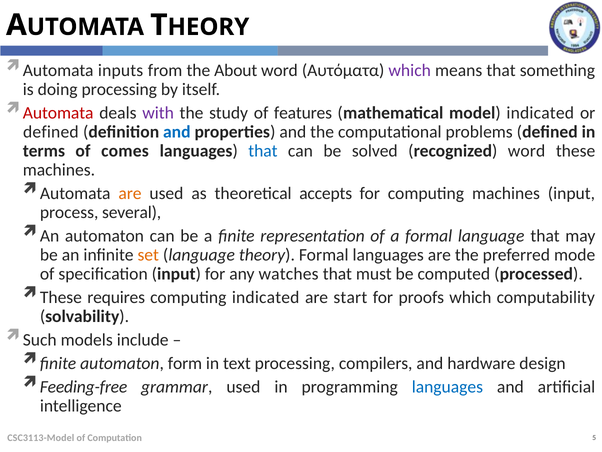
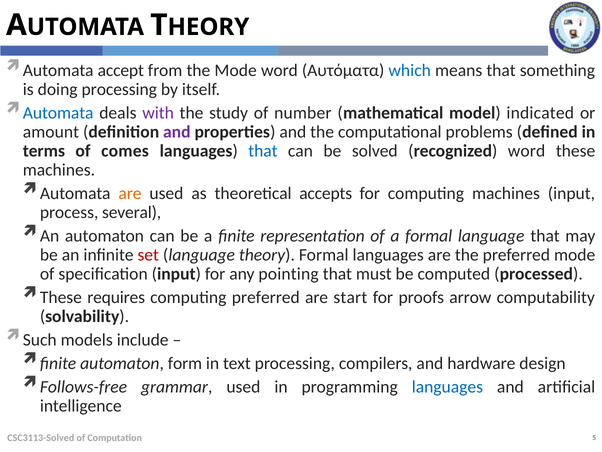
inputs: inputs -> accept (121, 70)
the About: About -> Mode (236, 70)
which colour: purple -> blue (410, 70)
Automata colour: red -> blue (58, 113)
features: features -> number (303, 113)
defined: defined -> amount (51, 132)
and colour: blue -> purple (177, 132)
set colour: orange -> red (148, 255)
watches: watches -> pointing (289, 274)
computing indicated: indicated -> preferred (266, 297)
proofs which: which -> arrow (470, 297)
Feeding-free: Feeding-free -> Follows-free (83, 386)
CSC3113-Model: CSC3113-Model -> CSC3113-Solved (41, 437)
